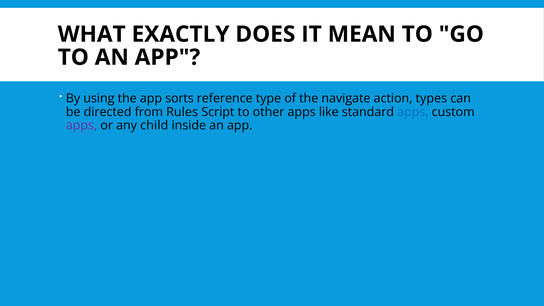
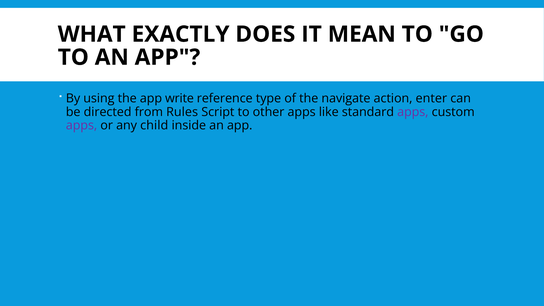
sorts: sorts -> write (179, 98)
types: types -> enter (431, 98)
apps colour: blue -> purple (413, 112)
